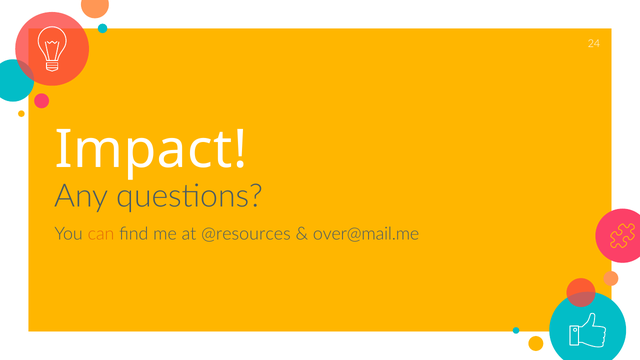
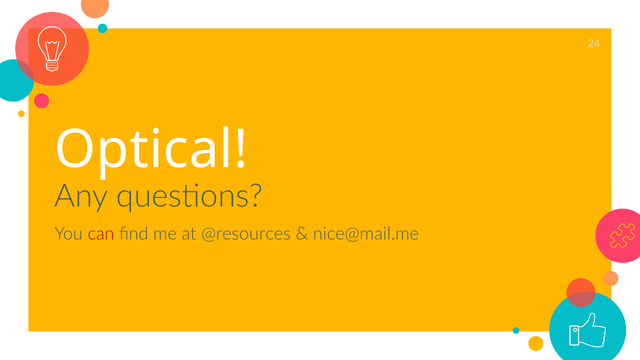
Impact: Impact -> Optical (151, 150)
can colour: orange -> red (101, 234)
over@mail.me: over@mail.me -> nice@mail.me (366, 234)
